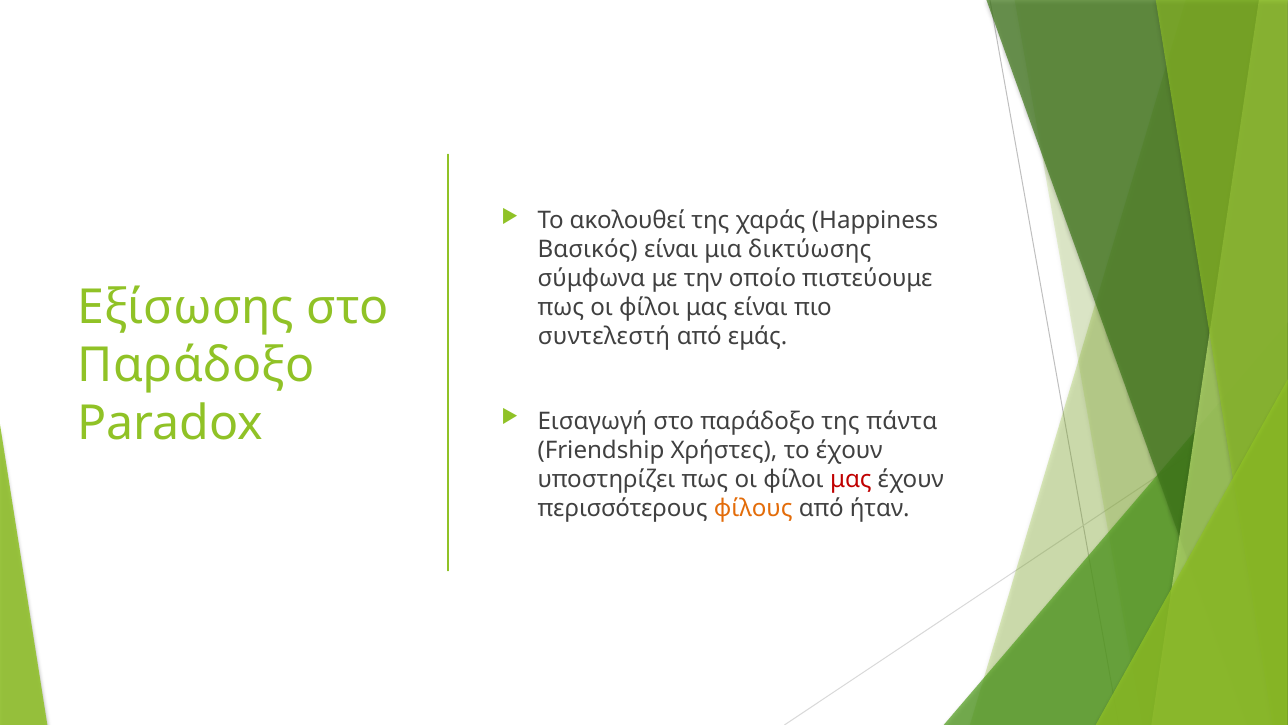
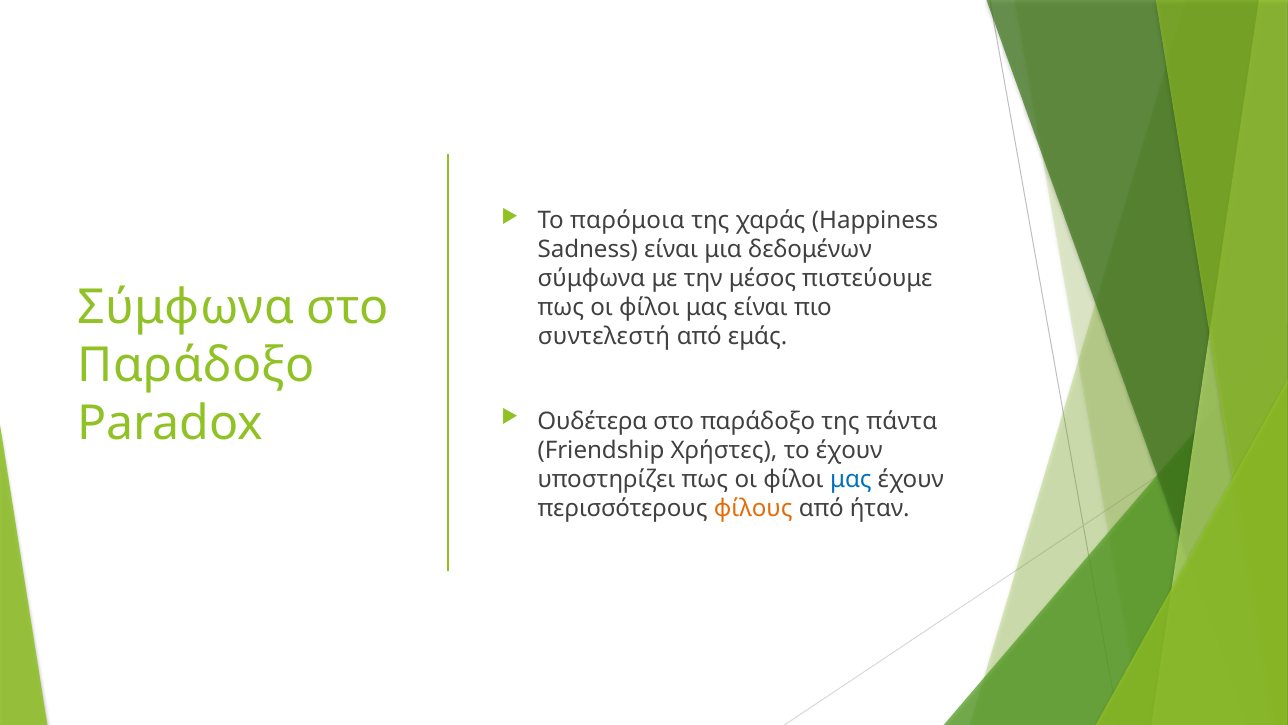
ακολουθεί: ακολουθεί -> παρόμοια (627, 220)
Βασικός: Βασικός -> Sadness (588, 249)
δικτύωσης: δικτύωσης -> δεδομένων (810, 249)
οποίο: οποίο -> μέσος (762, 278)
Εξίσωσης: Εξίσωσης -> Σύμφωνα (186, 308)
Εισαγωγή: Εισαγωγή -> Ουδέτερα (592, 421)
μας colour: red -> blue (851, 479)
